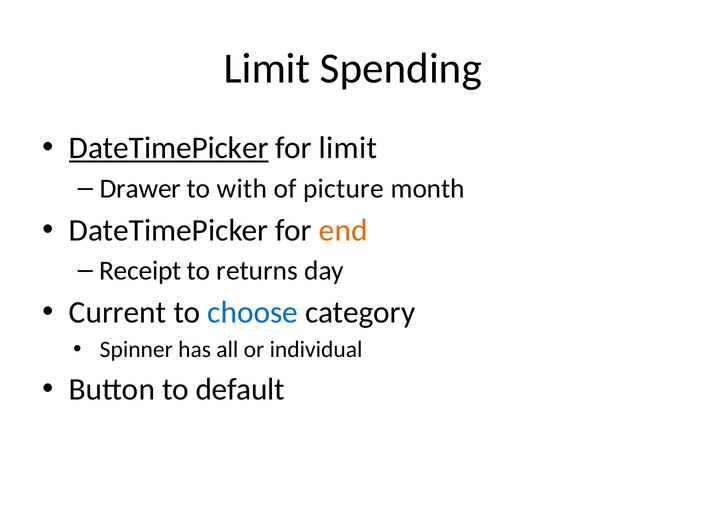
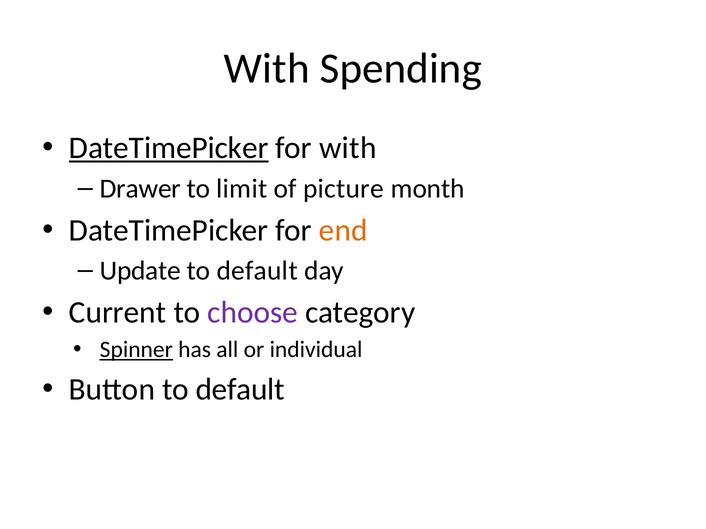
Limit: Limit -> With (267, 68)
for limit: limit -> with (348, 148)
with: with -> limit (242, 189)
Receipt: Receipt -> Update (140, 271)
returns: returns -> default (257, 271)
choose colour: blue -> purple (253, 313)
Spinner underline: none -> present (136, 350)
